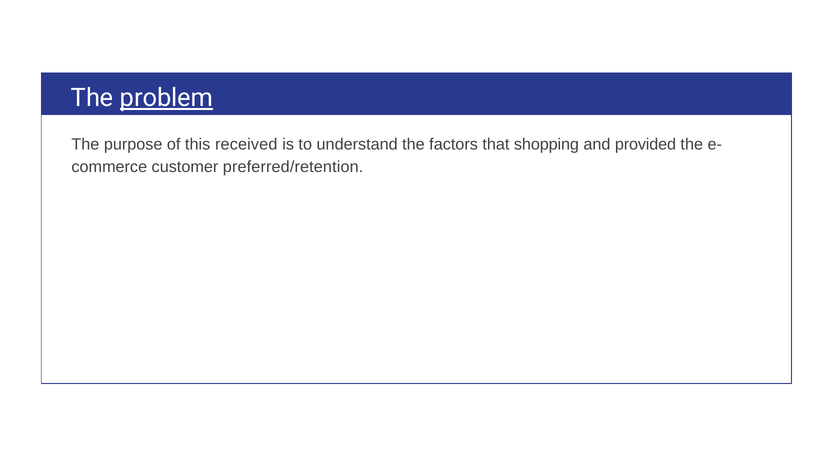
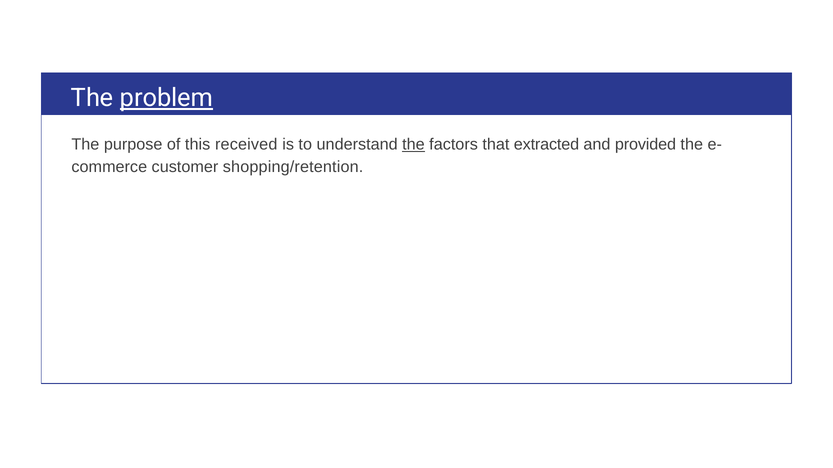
the underline: none -> present (413, 145)
shopping: shopping -> extracted (547, 145)
preferred/retention: preferred/retention -> shopping/retention (293, 167)
